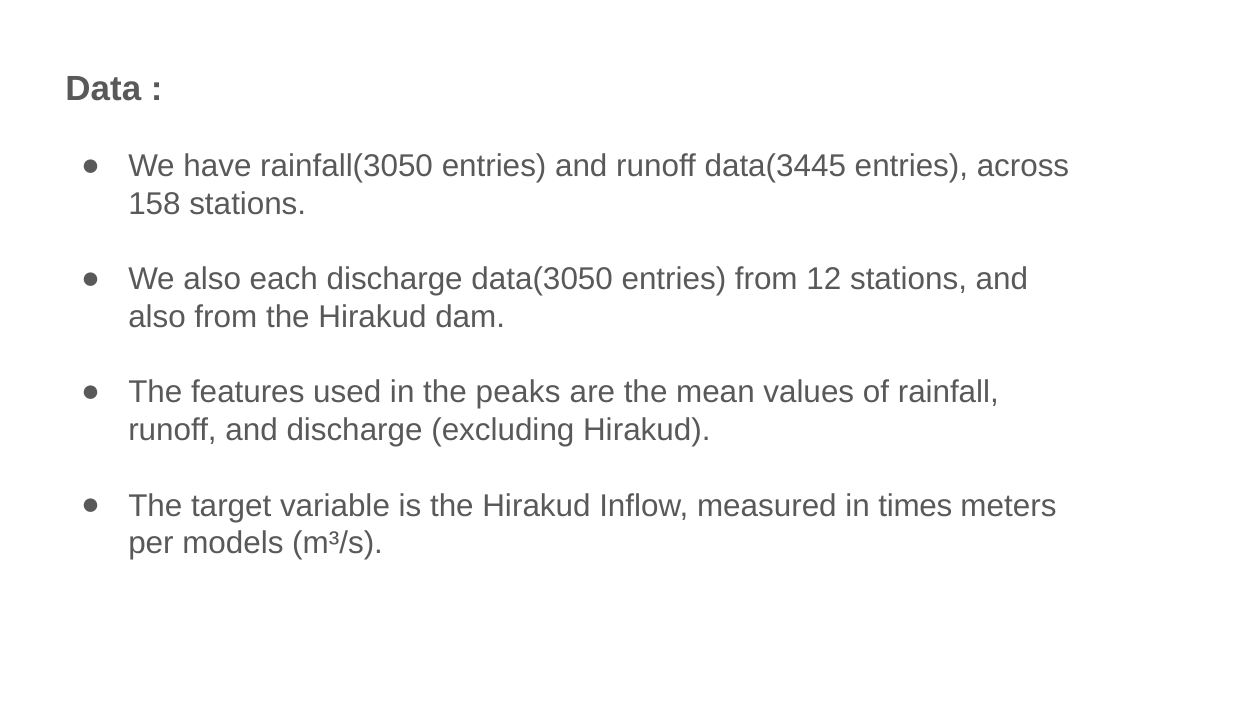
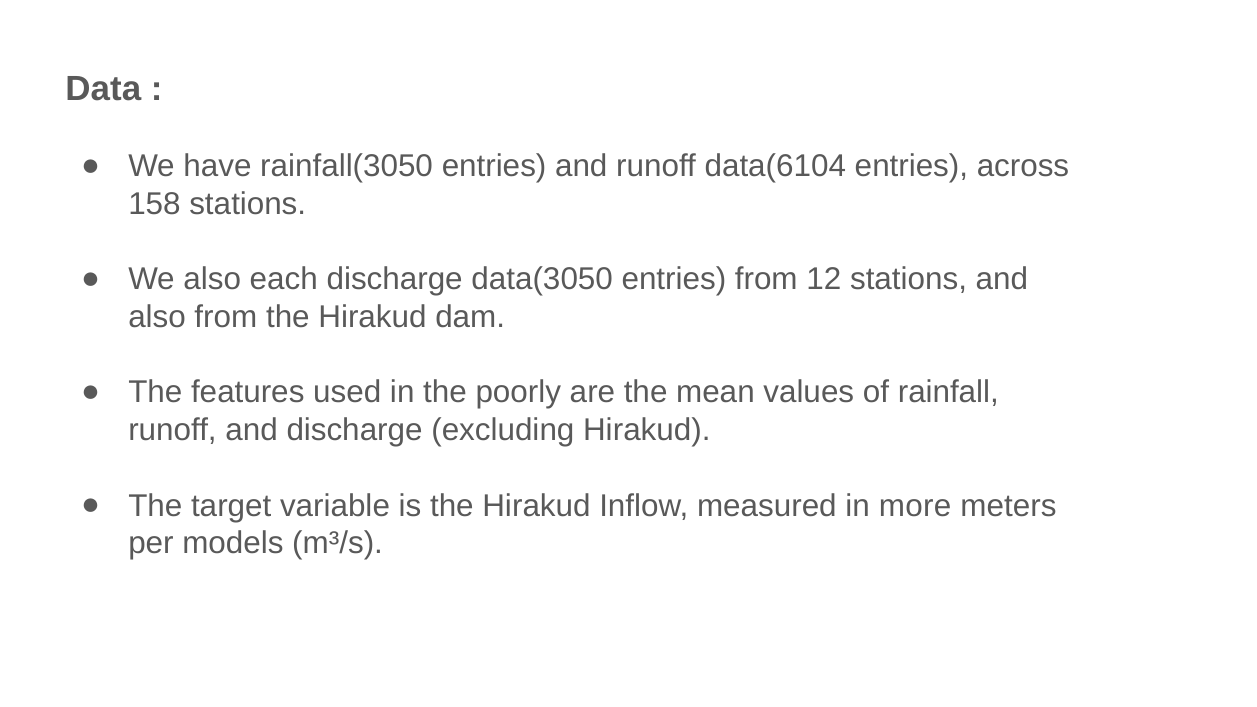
data(3445: data(3445 -> data(6104 (775, 166)
peaks: peaks -> poorly (518, 393)
times: times -> more (915, 506)
